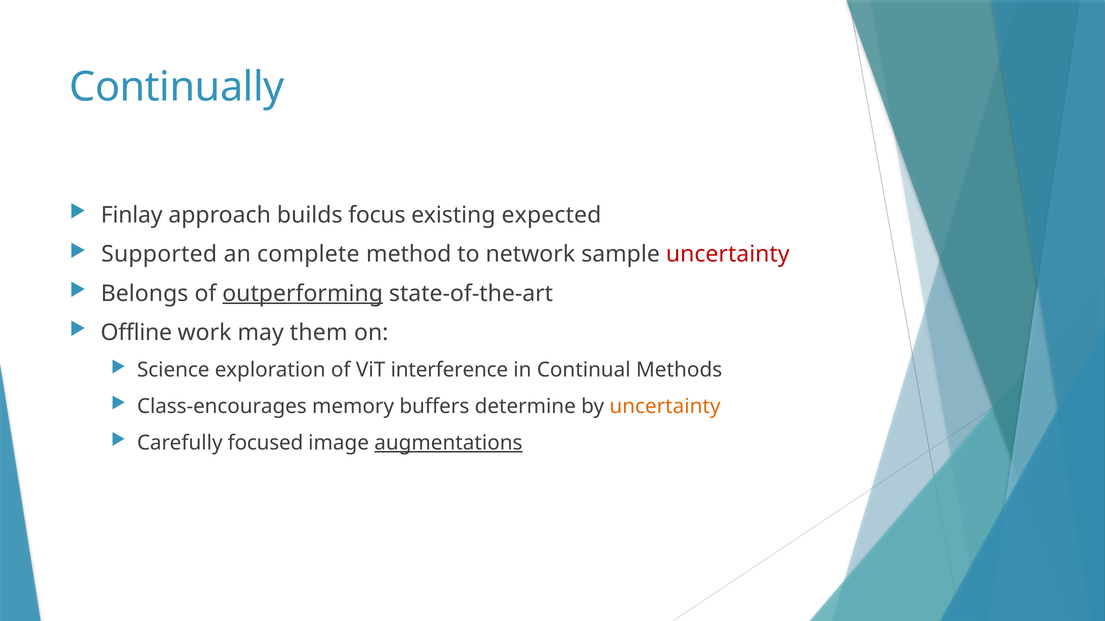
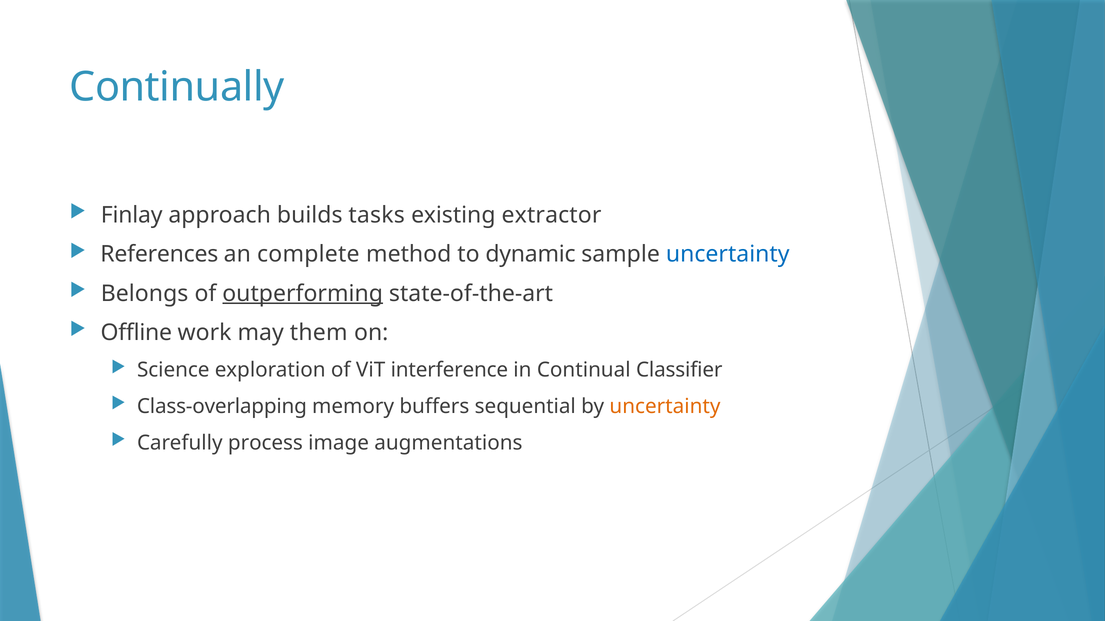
focus: focus -> tasks (377, 215)
expected: expected -> extractor (552, 215)
Supported: Supported -> References (159, 255)
network: network -> dynamic (531, 255)
uncertainty colour: red -> blue (728, 255)
Methods: Methods -> Classifier (679, 370)
Class-encourages: Class-encourages -> Class-overlapping (222, 407)
determine: determine -> sequential (525, 407)
focused: focused -> process (265, 443)
augmentations underline: present -> none (448, 443)
